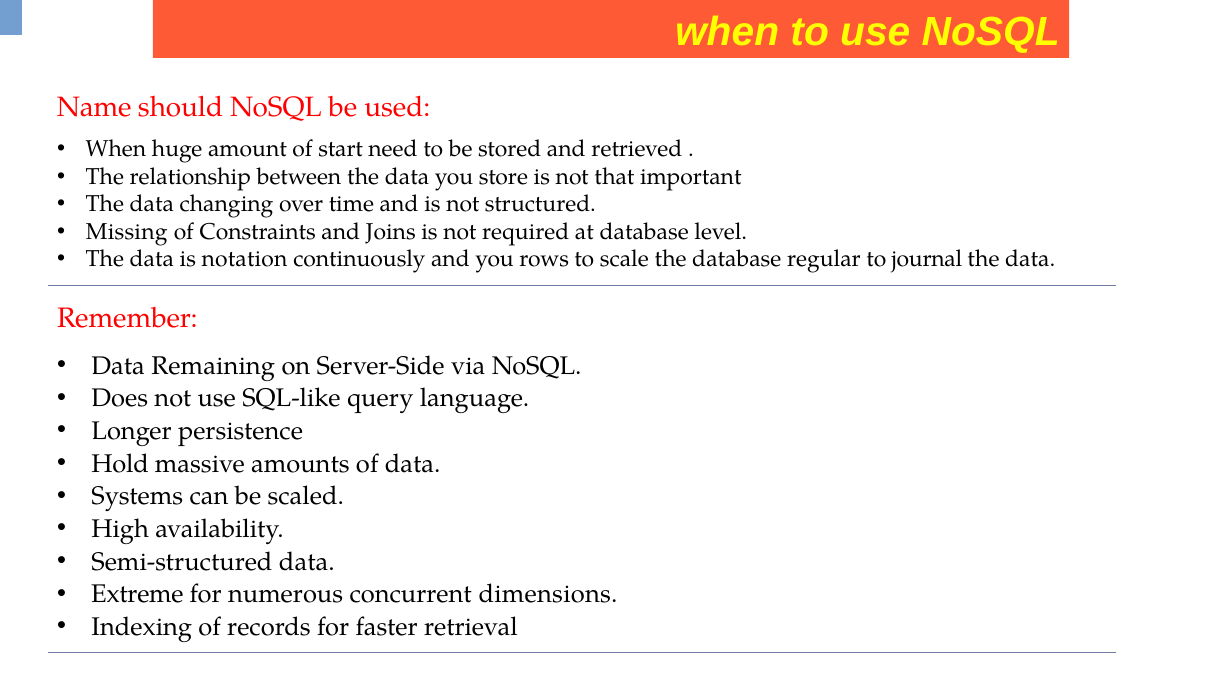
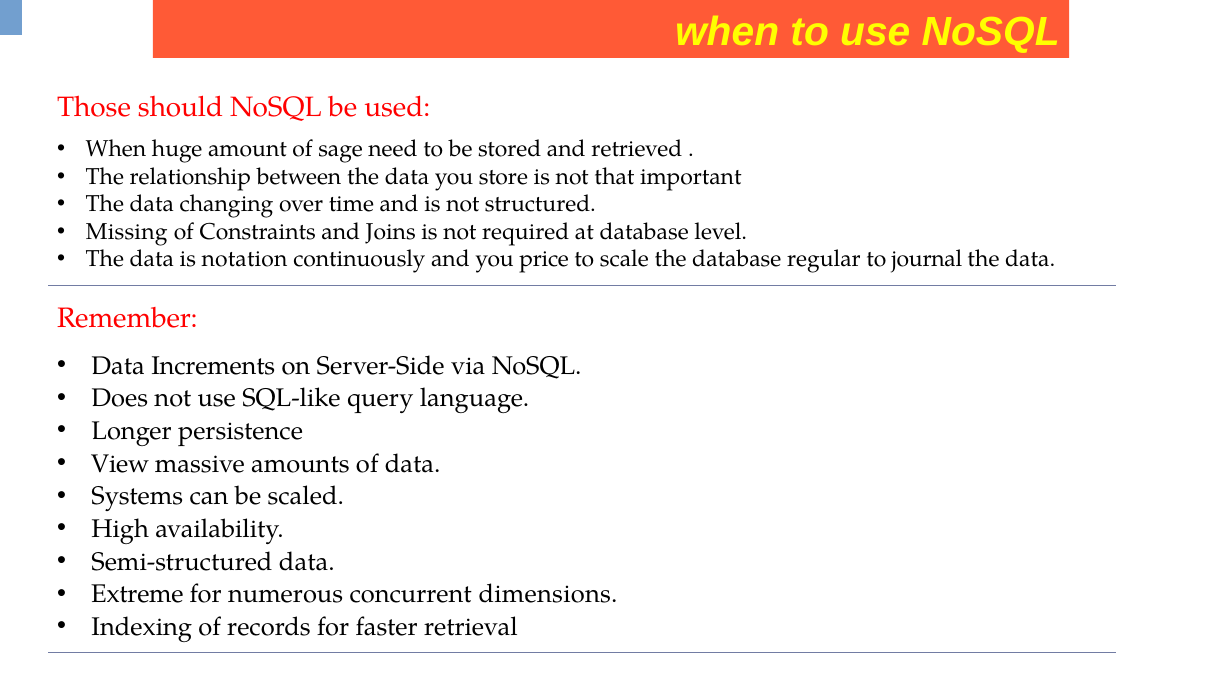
Name: Name -> Those (94, 107)
start: start -> sage (341, 150)
rows: rows -> price (544, 259)
Remaining: Remaining -> Increments (213, 366)
Hold: Hold -> View (120, 464)
